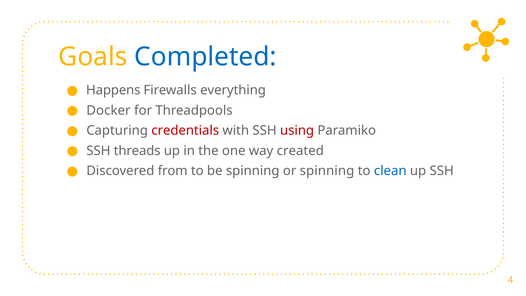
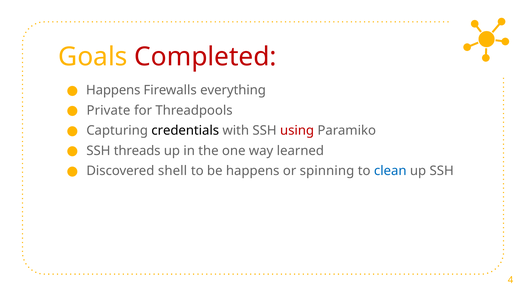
Completed colour: blue -> red (205, 57)
Docker: Docker -> Private (108, 110)
credentials colour: red -> black (185, 131)
created: created -> learned (300, 151)
from: from -> shell (173, 171)
be spinning: spinning -> happens (253, 171)
